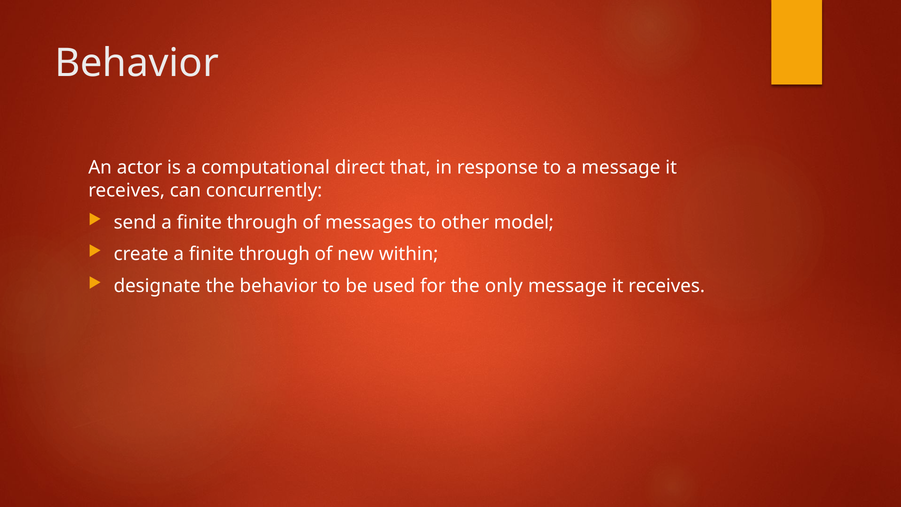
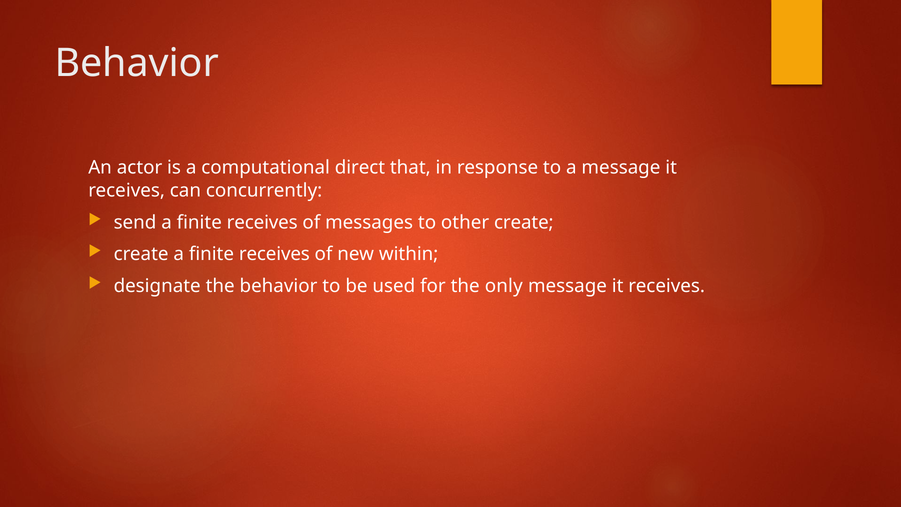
send a finite through: through -> receives (262, 222)
other model: model -> create (524, 222)
create a finite through: through -> receives (274, 254)
